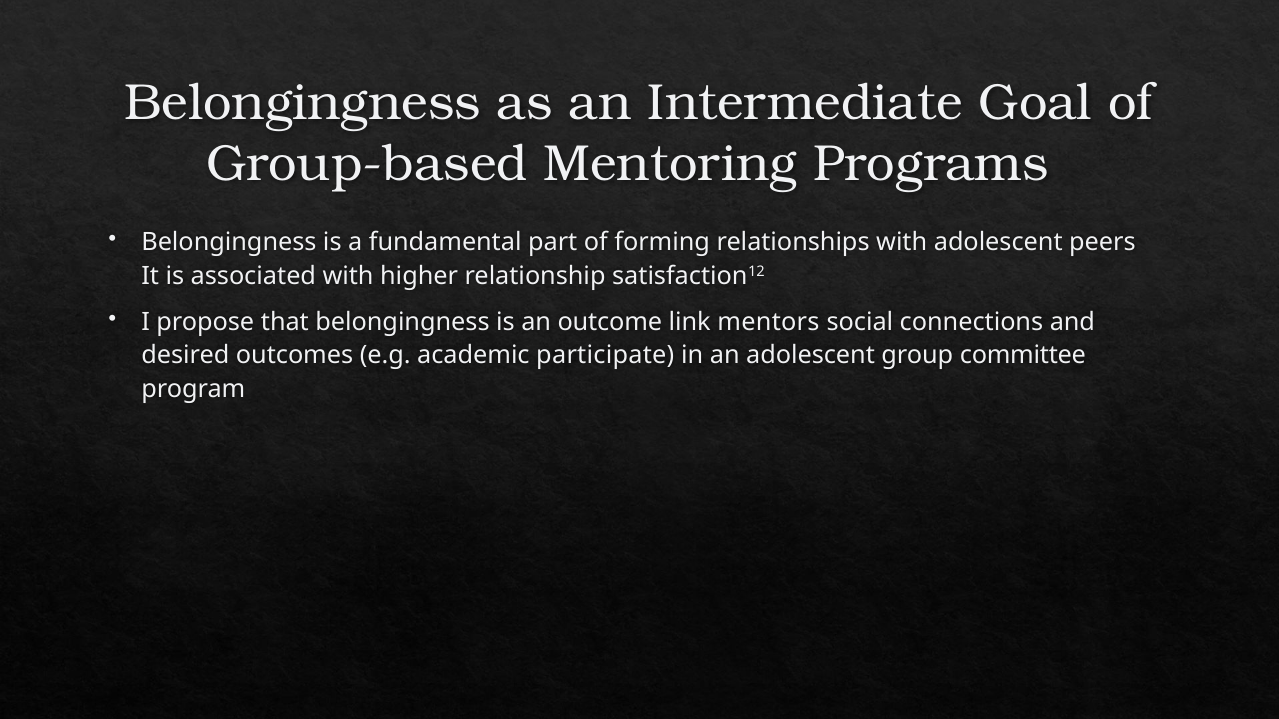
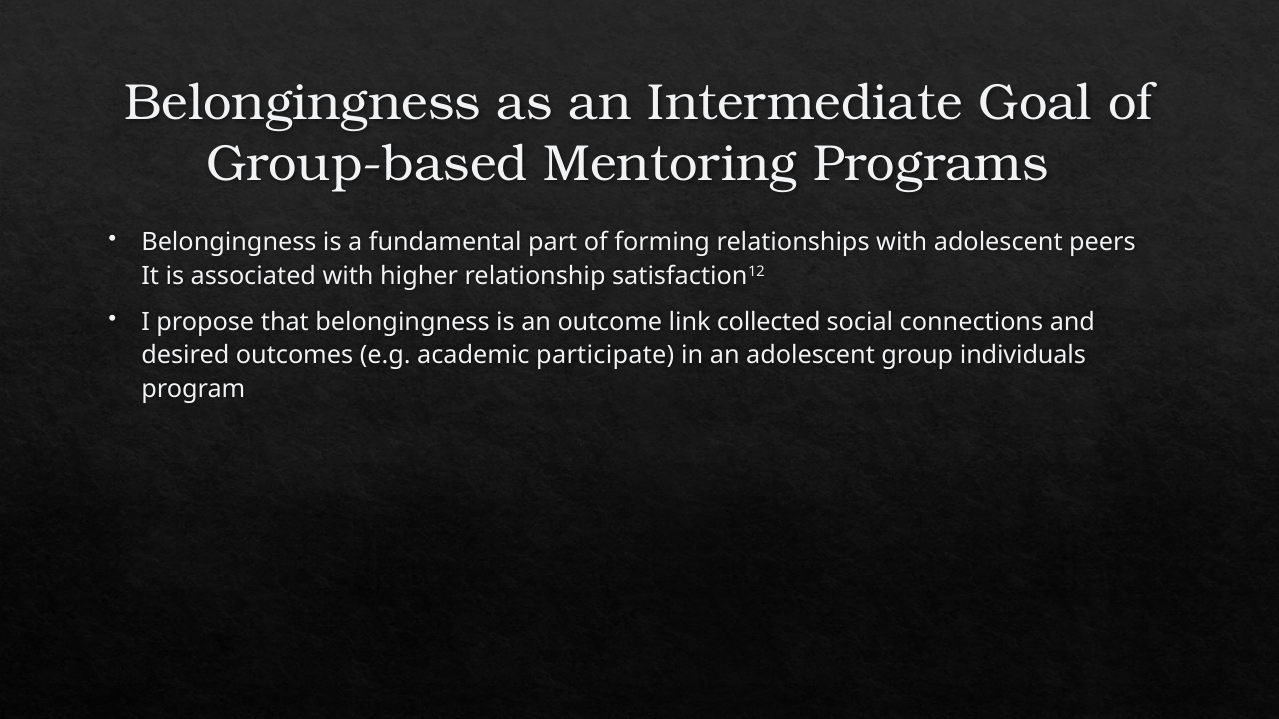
mentors: mentors -> collected (769, 322)
committee: committee -> individuals (1023, 356)
